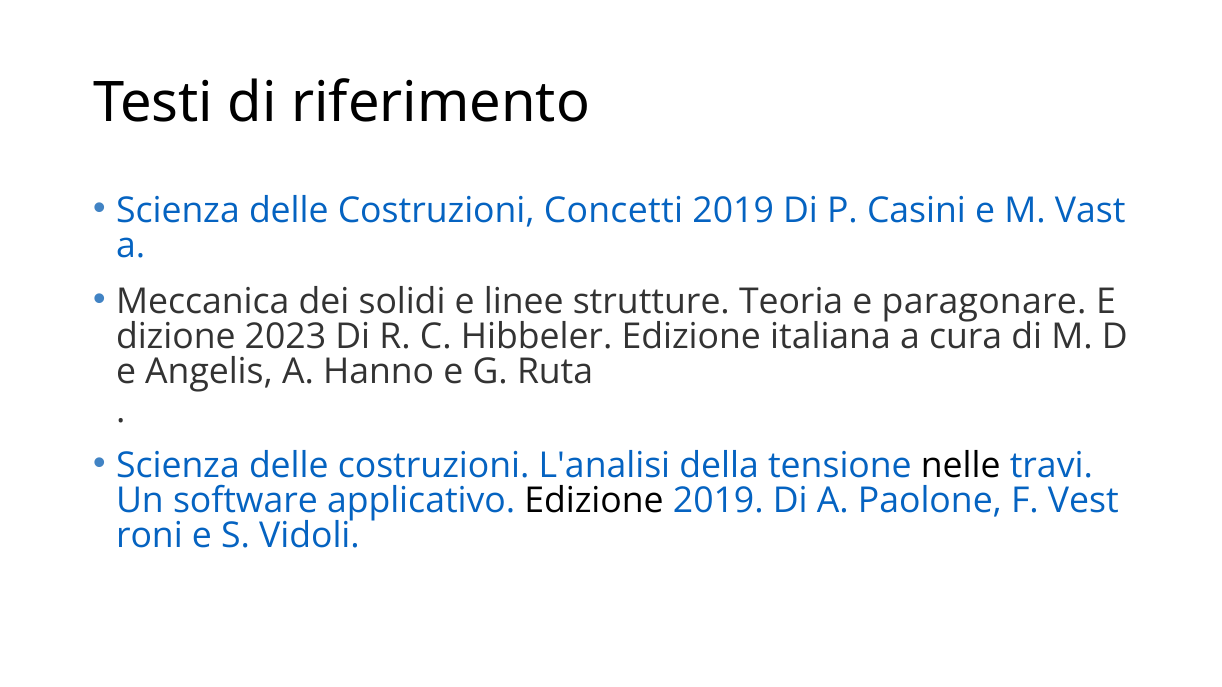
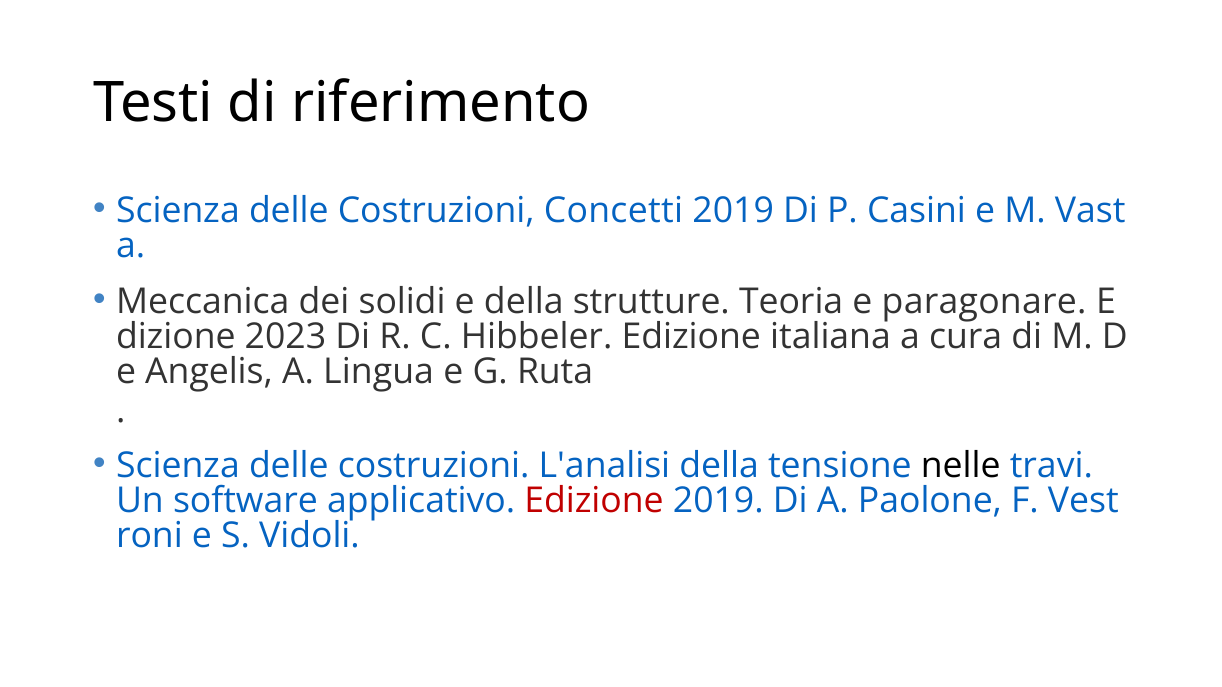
e linee: linee -> della (524, 302)
Hanno: Hanno -> Lingua (379, 372)
Edizione colour: black -> red (594, 501)
